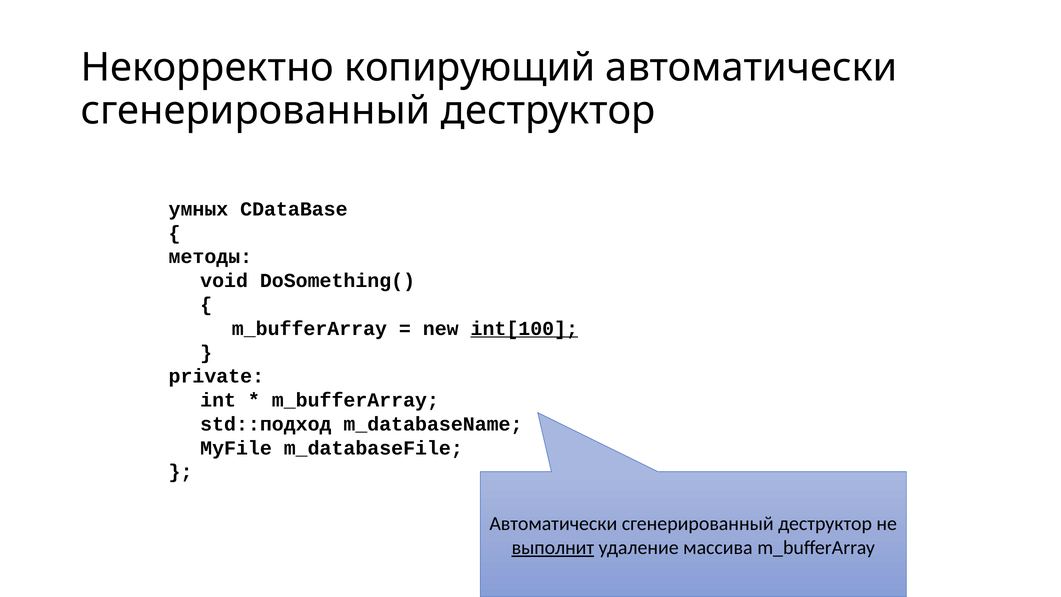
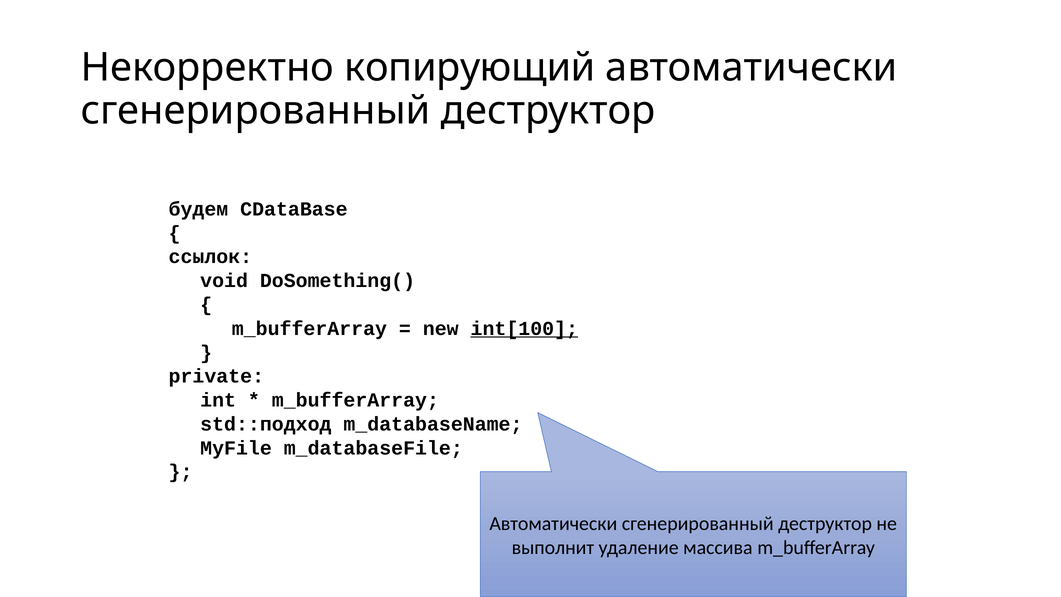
умных: умных -> будем (198, 209)
методы: методы -> ссылок (210, 257)
выполнит underline: present -> none (553, 547)
